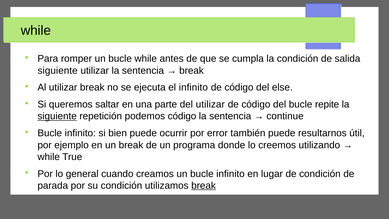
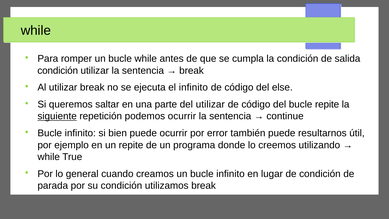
siguiente: siguiente -> condición (58, 70)
podemos código: código -> ocurrir (182, 116)
un break: break -> repite (131, 145)
break underline: present -> none (204, 185)
